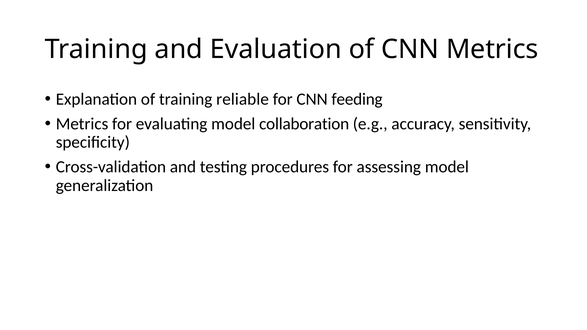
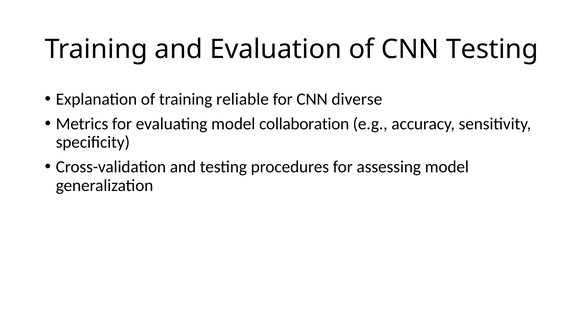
CNN Metrics: Metrics -> Testing (492, 49)
feeding: feeding -> diverse (357, 99)
